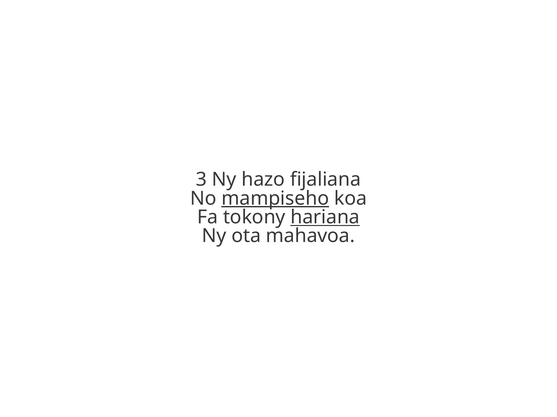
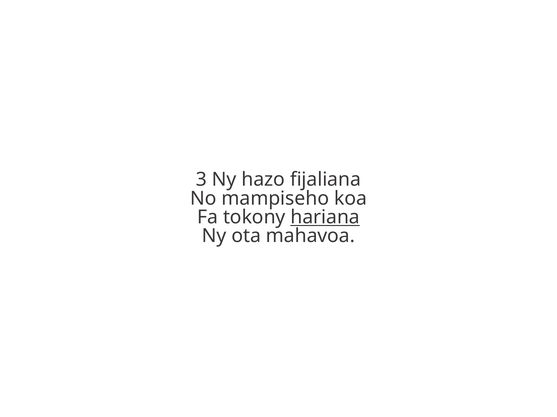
mampiseho underline: present -> none (275, 199)
